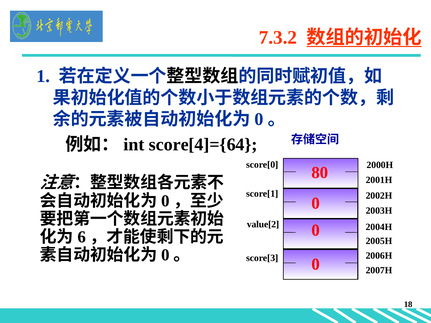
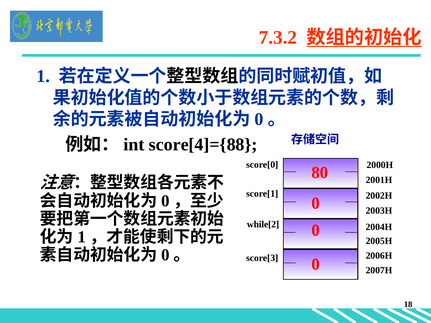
score[4]={64: score[4]={64 -> score[4]={88 (203, 145)
value[2: value[2 -> while[2 (263, 224)
6: 6 -> 1 (82, 237)
